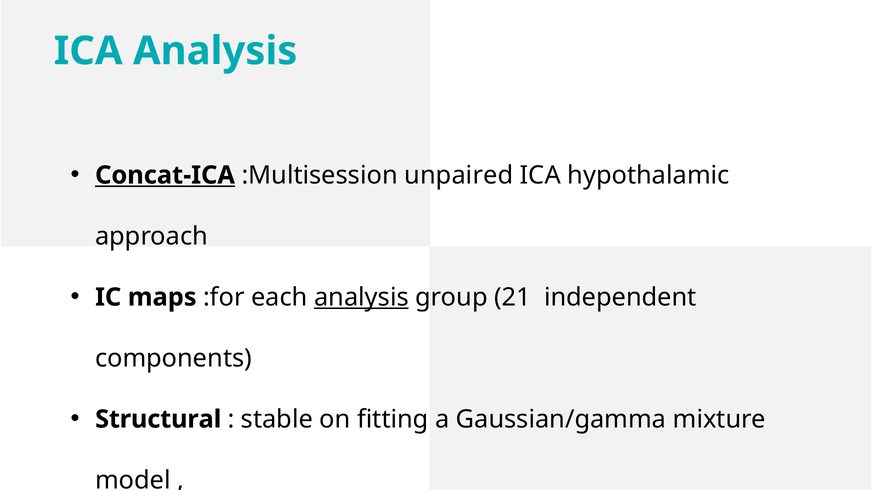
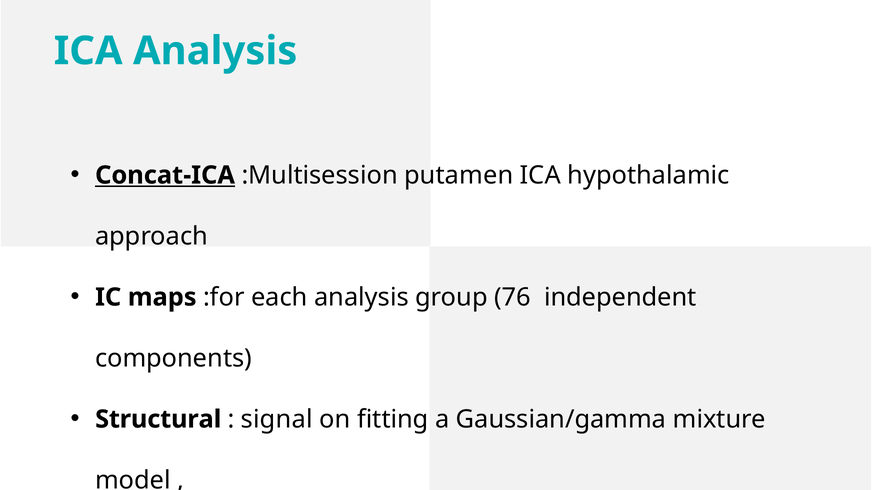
unpaired: unpaired -> putamen (459, 175)
analysis underline: present -> none (361, 298)
21: 21 -> 76 (513, 298)
stable: stable -> signal (277, 420)
